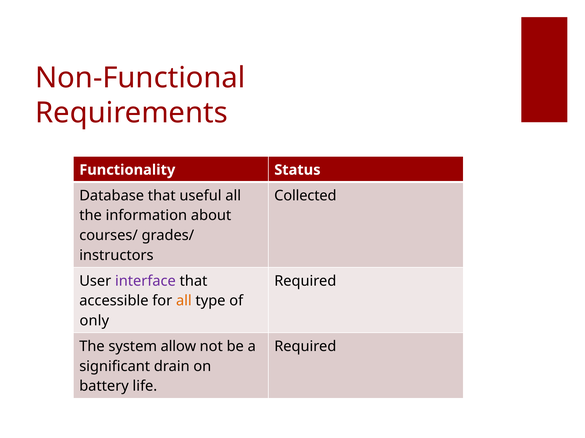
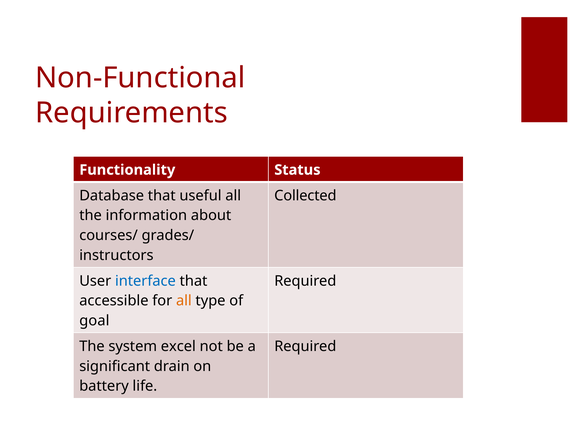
interface colour: purple -> blue (145, 281)
only: only -> goal (94, 321)
allow: allow -> excel (178, 347)
